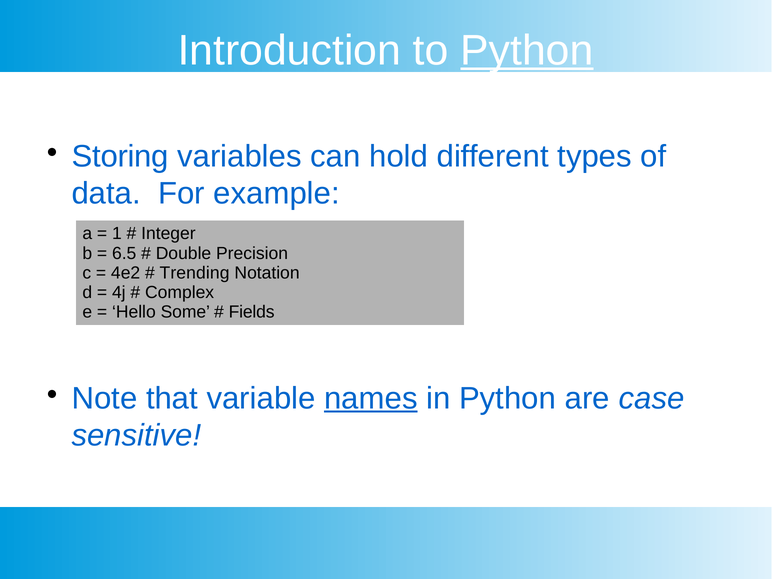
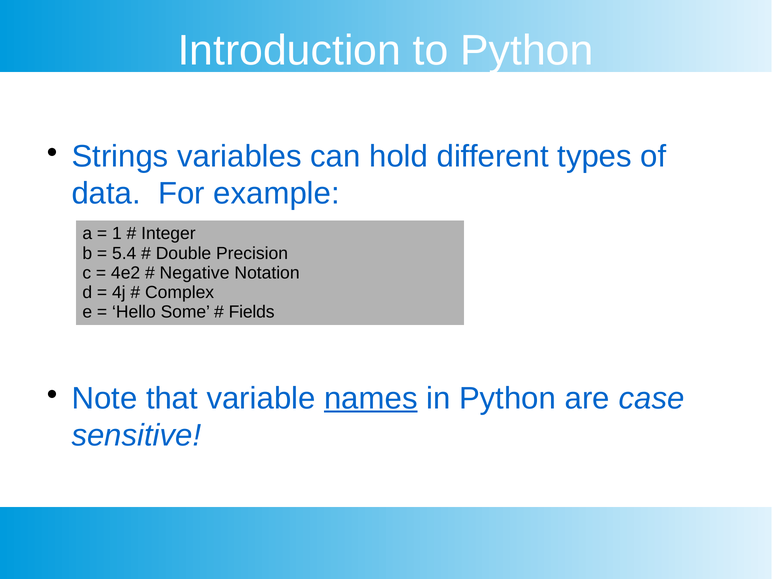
Python underline: present -> none (527, 50)
Storing: Storing -> Strings (120, 156)
6.5: 6.5 -> 5.4 (124, 253)
Trending: Trending -> Negative (195, 273)
